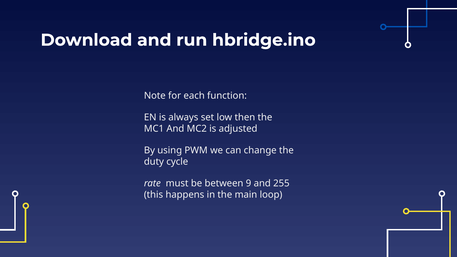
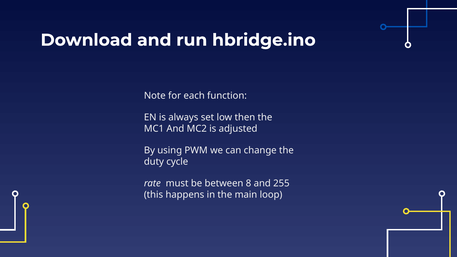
9: 9 -> 8 (249, 183)
